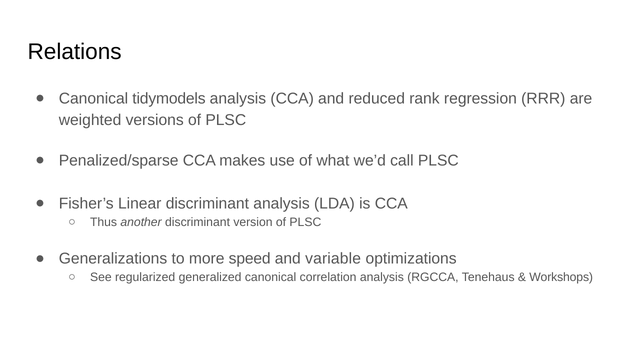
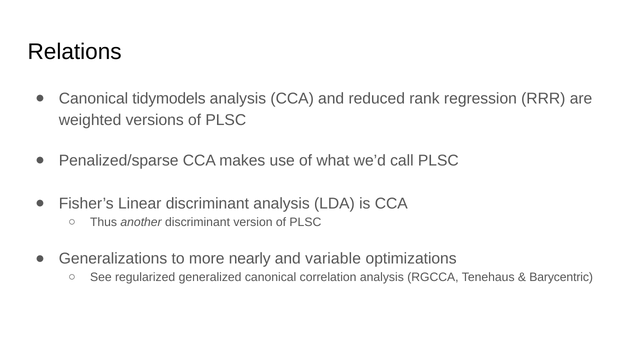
speed: speed -> nearly (250, 258)
Workshops: Workshops -> Barycentric (561, 277)
